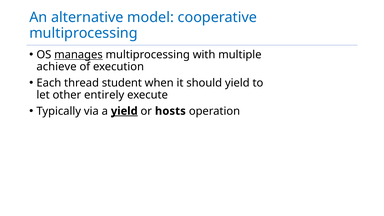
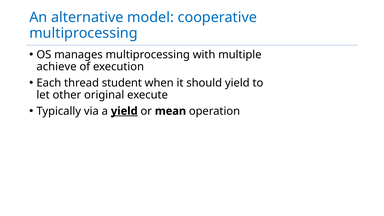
manages underline: present -> none (78, 55)
entirely: entirely -> original (104, 95)
hosts: hosts -> mean (170, 111)
